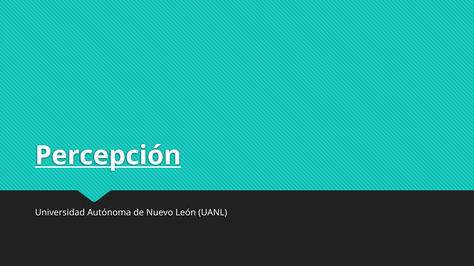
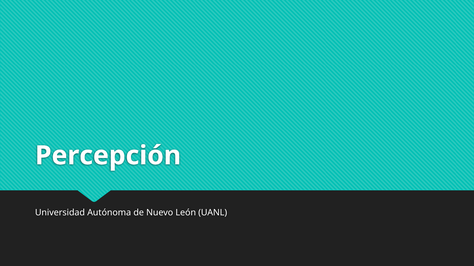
Percepción underline: present -> none (108, 156)
